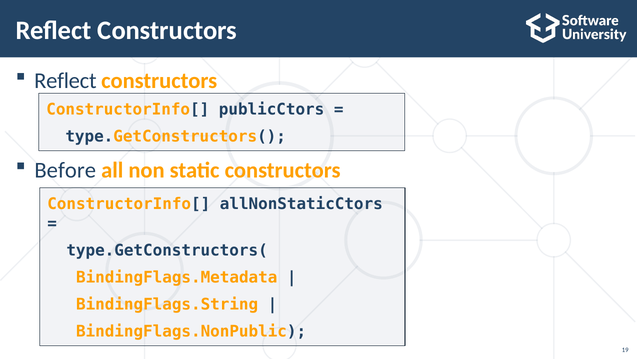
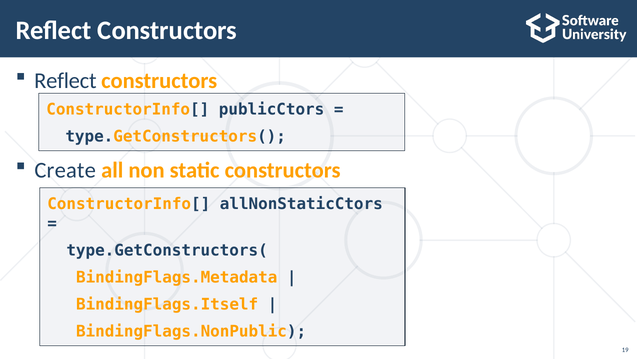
Before: Before -> Create (65, 170)
BindingFlags.String: BindingFlags.String -> BindingFlags.Itself (167, 304)
